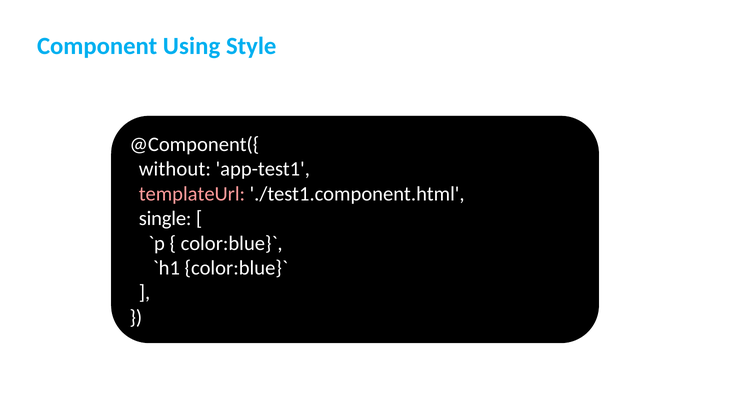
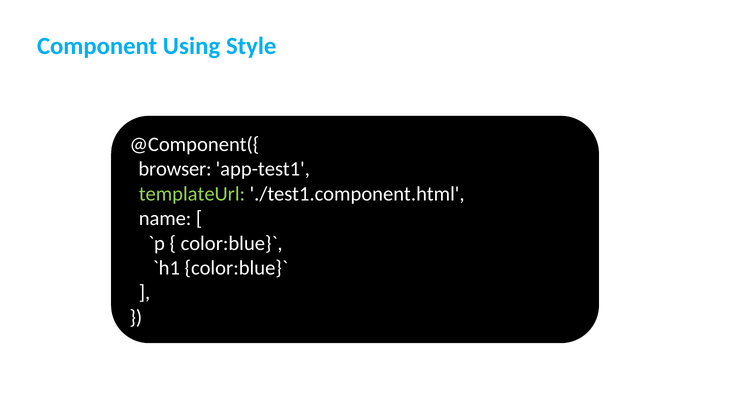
without: without -> browser (175, 169)
templateUrl colour: pink -> light green (192, 194)
single: single -> name (165, 218)
